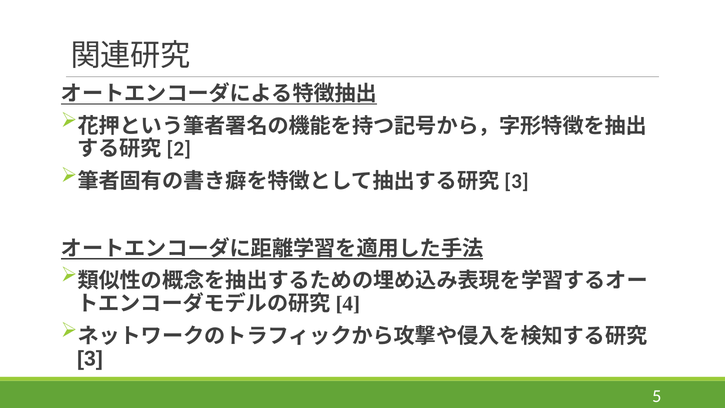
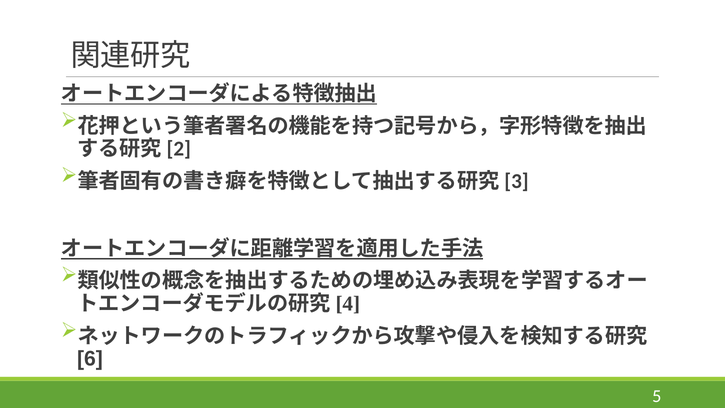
3: 3 -> 6 (90, 359)
